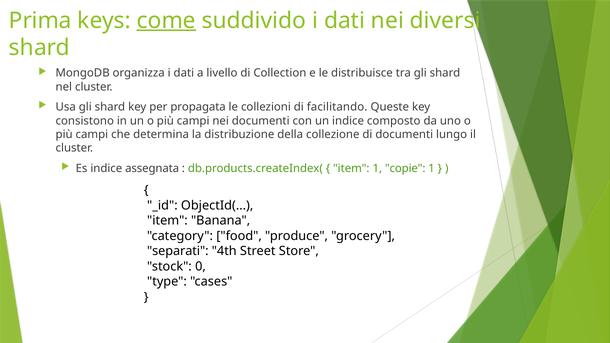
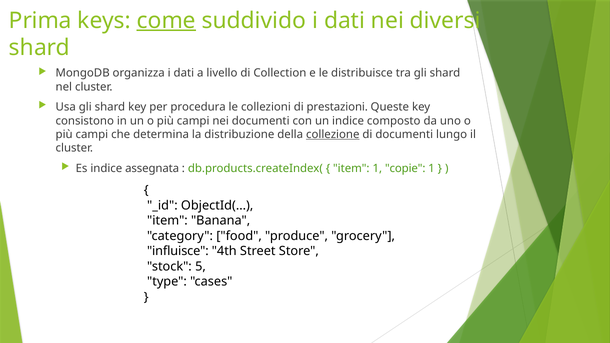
propagata: propagata -> procedura (198, 107)
facilitando: facilitando -> prestazioni (337, 107)
collezione underline: none -> present (333, 135)
separati: separati -> influisce (178, 251)
0: 0 -> 5 (200, 266)
